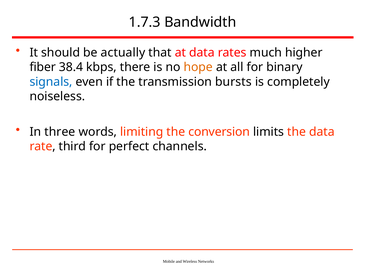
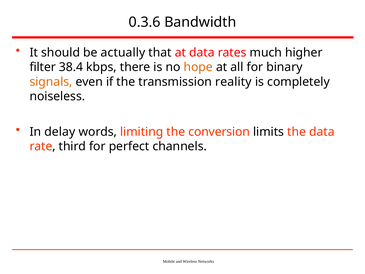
1.7.3: 1.7.3 -> 0.3.6 (145, 22)
fiber: fiber -> filter (43, 67)
signals colour: blue -> orange (51, 82)
bursts: bursts -> reality (233, 82)
three: three -> delay (60, 132)
